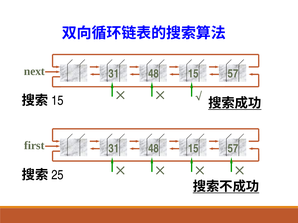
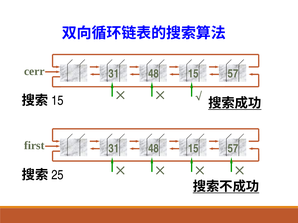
next: next -> cerr (34, 71)
